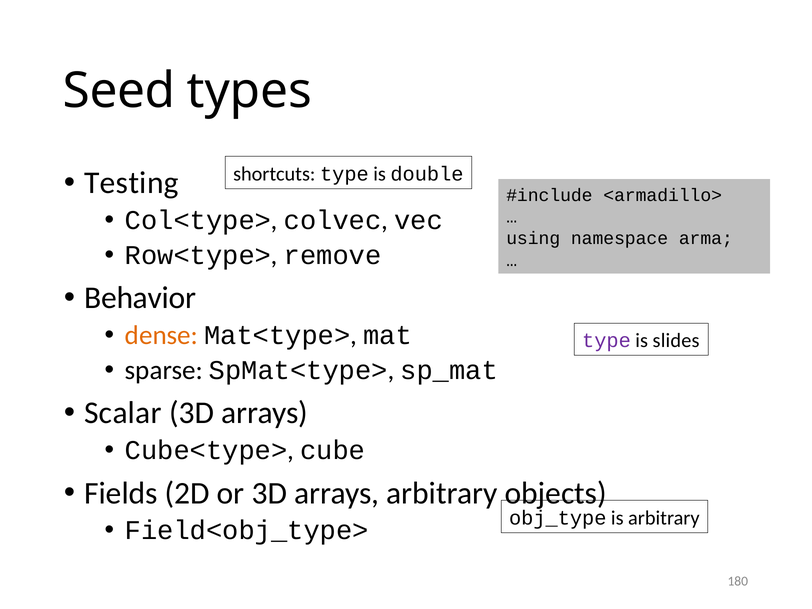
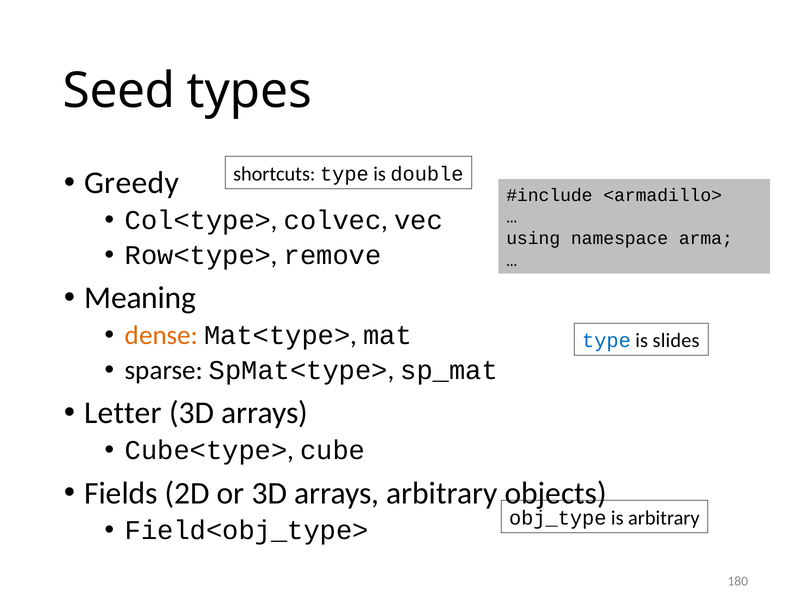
Testing: Testing -> Greedy (132, 183)
Behavior: Behavior -> Meaning (140, 298)
type colour: purple -> blue (606, 341)
Scalar: Scalar -> Letter (123, 413)
